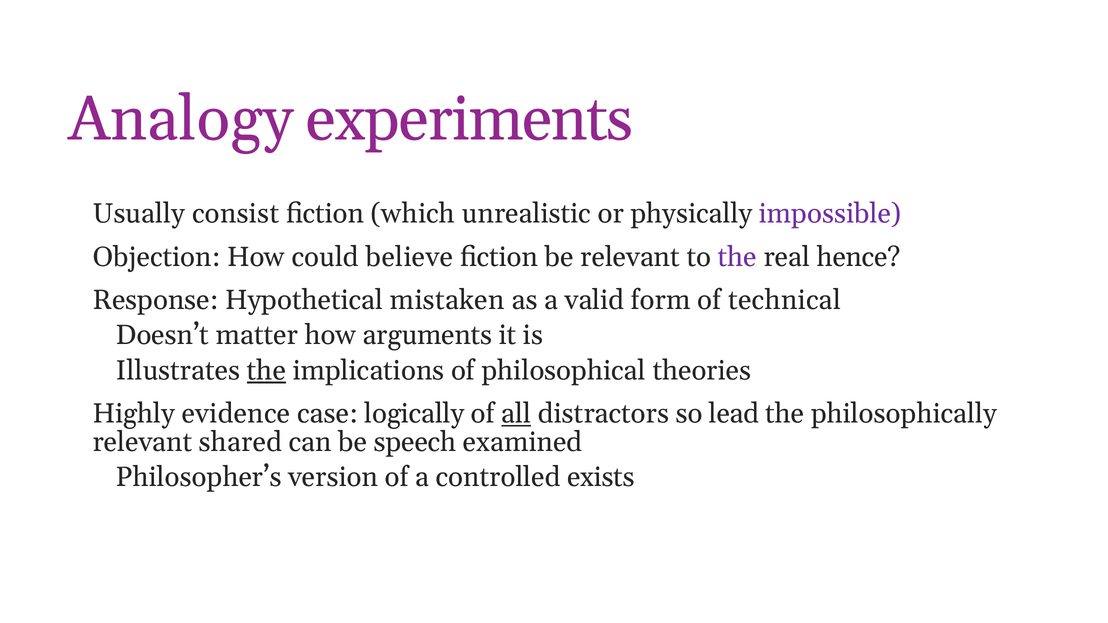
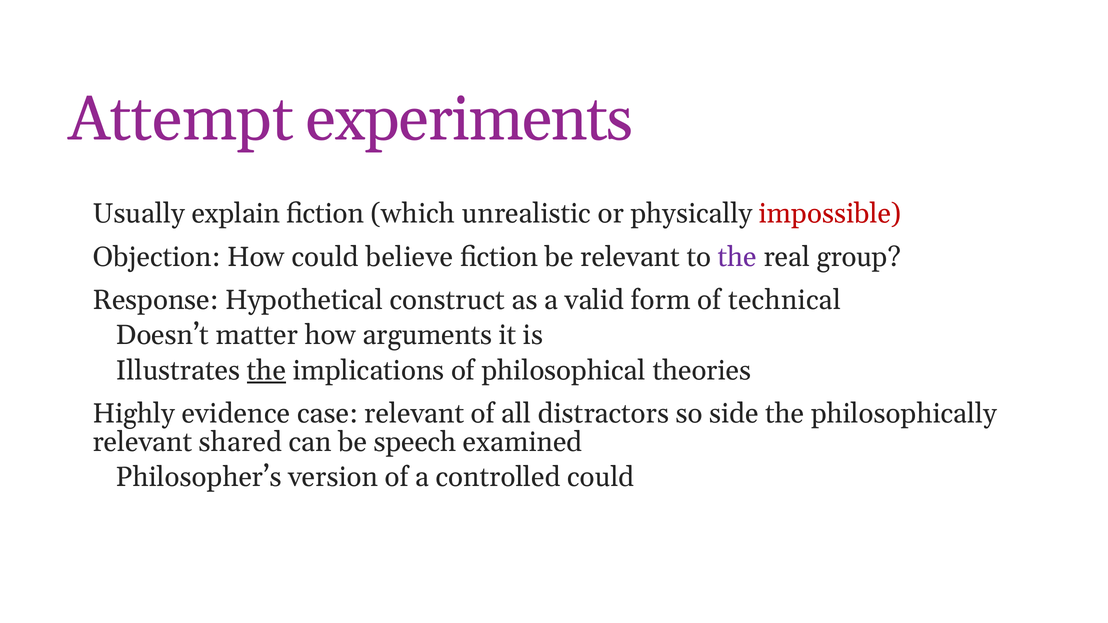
Analogy: Analogy -> Attempt (181, 119)
consist: consist -> explain (236, 214)
impossible colour: purple -> red (830, 214)
hence: hence -> group (859, 257)
mistaken: mistaken -> construct (447, 300)
case logically: logically -> relevant (414, 414)
all underline: present -> none (516, 414)
lead: lead -> side (734, 414)
controlled exists: exists -> could (601, 477)
